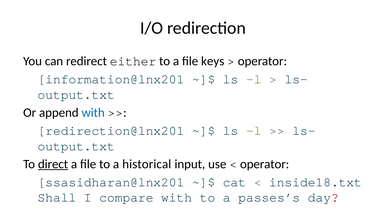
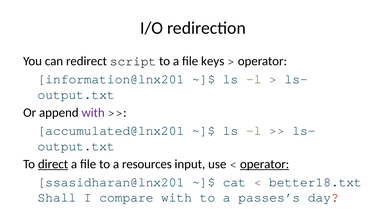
either: either -> script (133, 61)
with colour: blue -> purple (93, 113)
redirection@lnx201: redirection@lnx201 -> accumulated@lnx201 (111, 131)
historical: historical -> resources (147, 164)
operator underline: none -> present (265, 164)
inside18.txt: inside18.txt -> better18.txt (316, 182)
